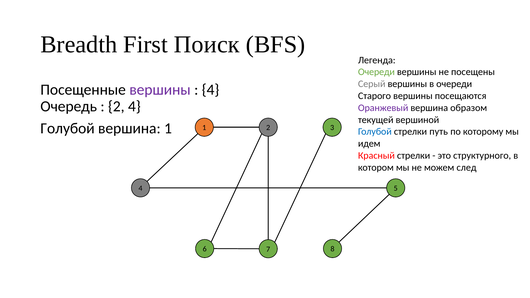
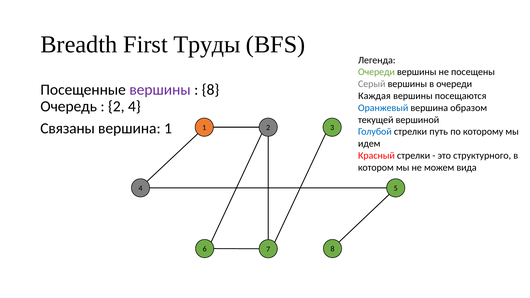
Поиск: Поиск -> Труды (207, 45)
4: 4 -> 8 (211, 90)
Старого: Старого -> Каждая (374, 96)
Оранжевый colour: purple -> blue (383, 108)
Голубой: Голубой -> Связаны (68, 129)
след: след -> вида (467, 167)
